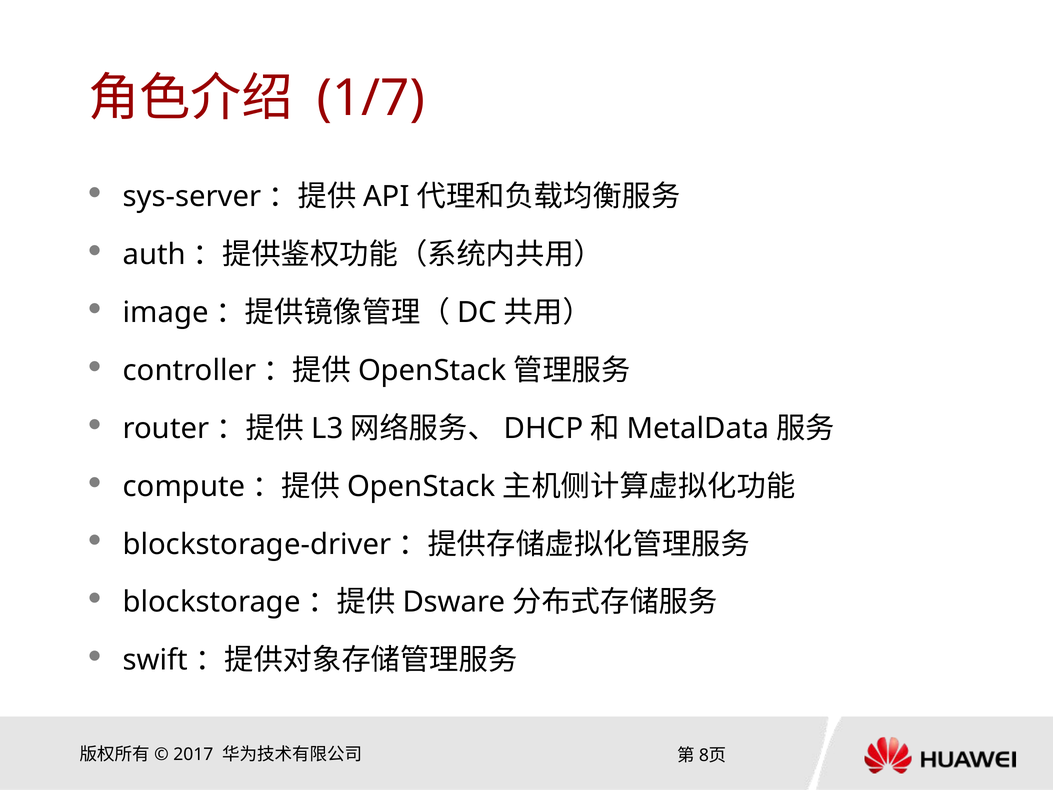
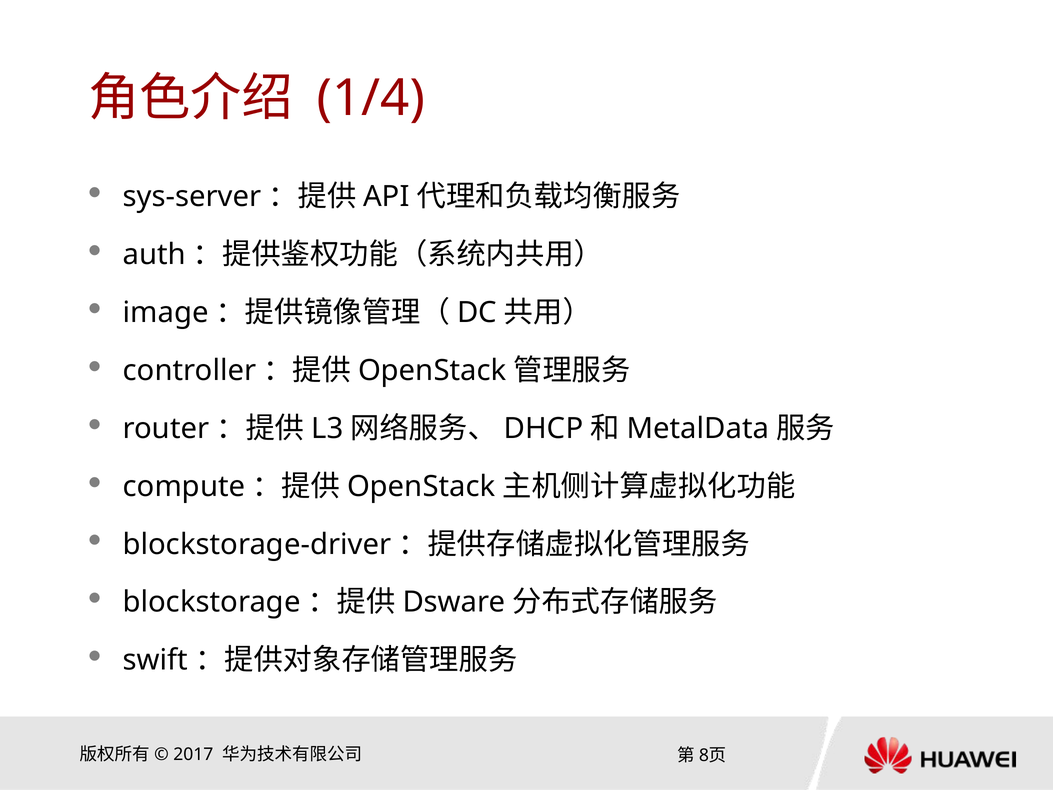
1/7: 1/7 -> 1/4 (371, 98)
